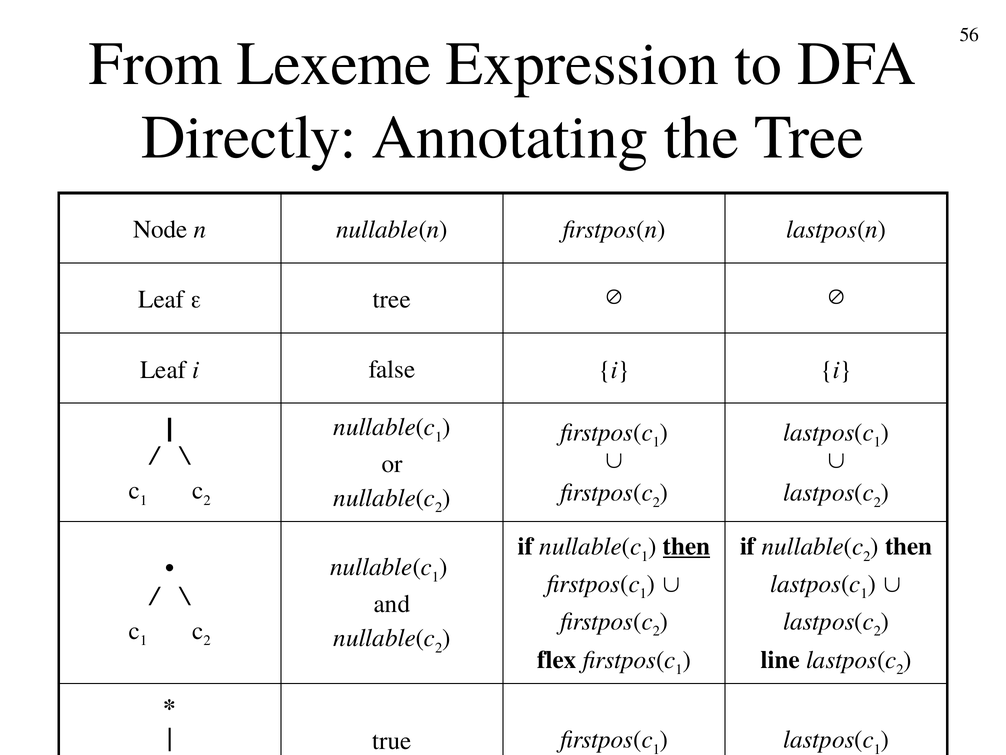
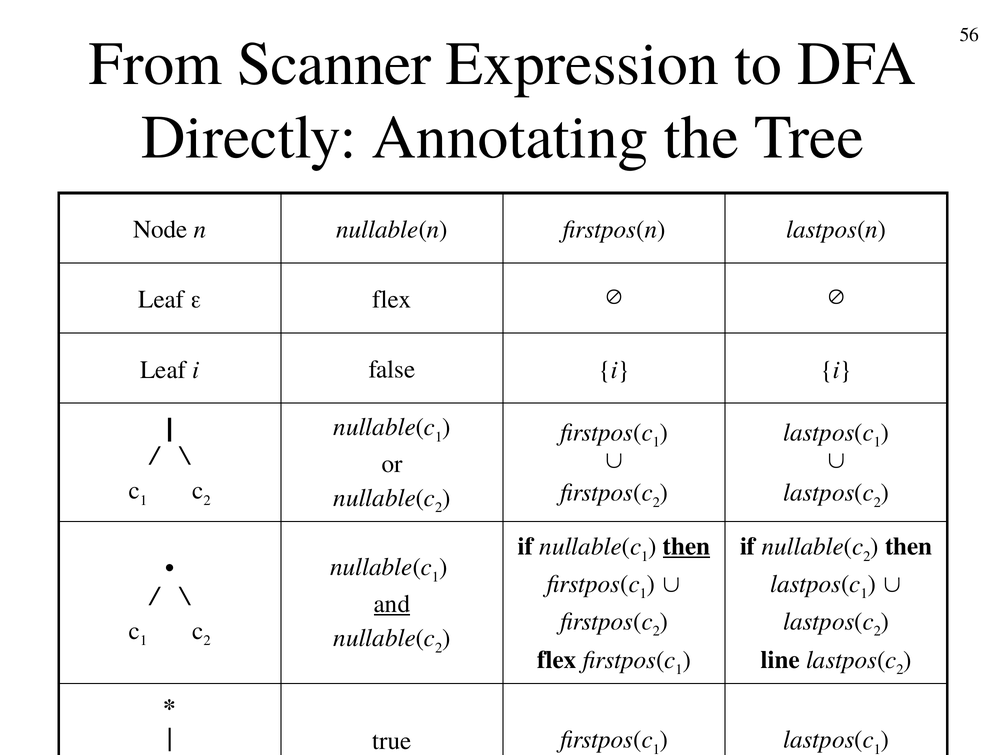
Lexeme: Lexeme -> Scanner (334, 64)
tree: tree -> flex (392, 299)
and underline: none -> present (392, 604)
